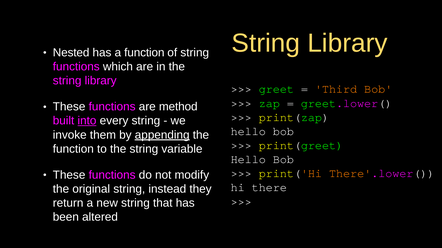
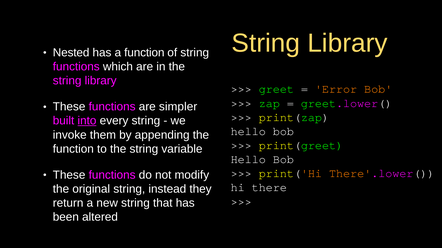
Third: Third -> Error (336, 89)
method: method -> simpler (178, 107)
appending underline: present -> none (162, 135)
